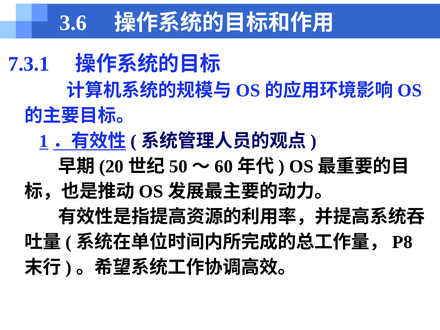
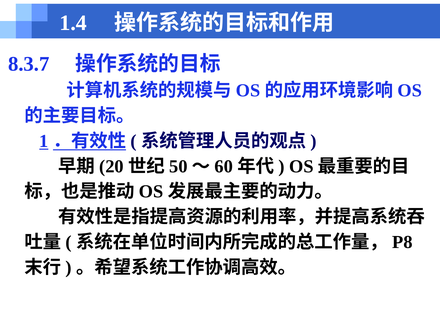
3.6: 3.6 -> 1.4 (73, 23)
7.3.1: 7.3.1 -> 8.3.7 (29, 64)
